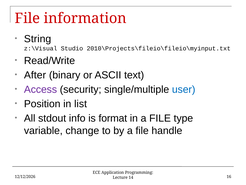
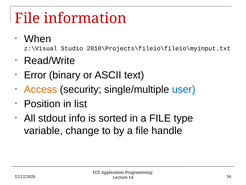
String: String -> When (38, 39)
After: After -> Error (35, 75)
Access colour: purple -> orange (40, 89)
format: format -> sorted (113, 118)
